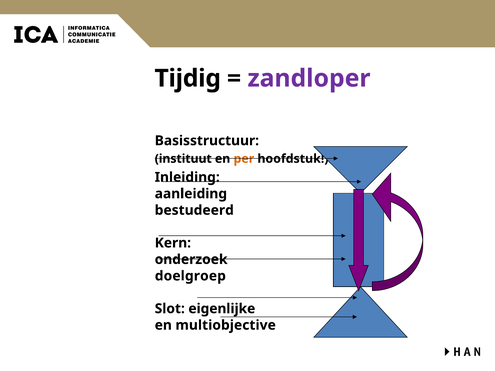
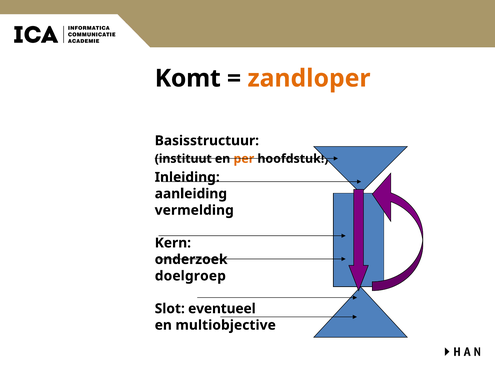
Tijdig: Tijdig -> Komt (188, 78)
zandloper colour: purple -> orange (309, 78)
bestudeerd: bestudeerd -> vermelding (194, 210)
eigenlijke: eigenlijke -> eventueel (222, 309)
